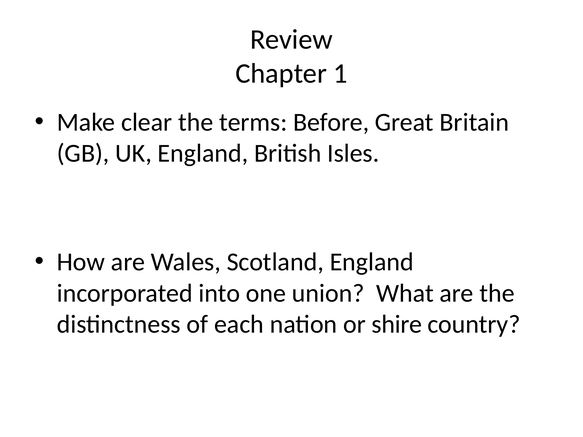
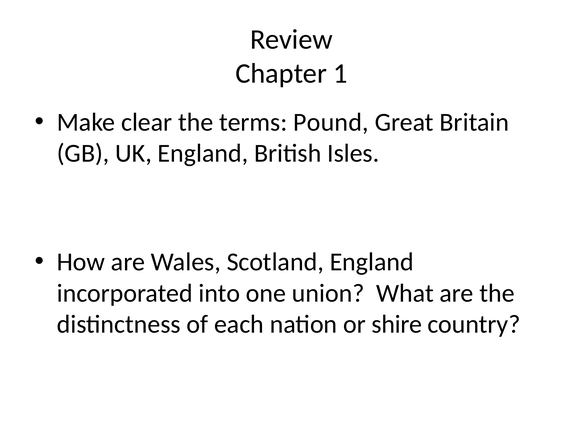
Before: Before -> Pound (331, 122)
